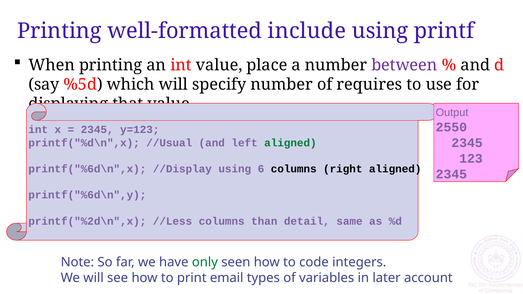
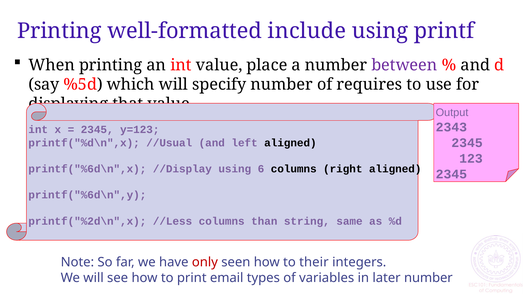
2550: 2550 -> 2343 (451, 127)
aligned colour: green -> black (290, 143)
detail: detail -> string (307, 221)
only colour: green -> red (205, 262)
code: code -> their (314, 262)
later account: account -> number (428, 278)
